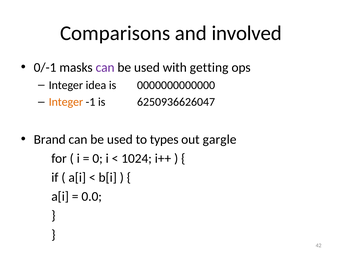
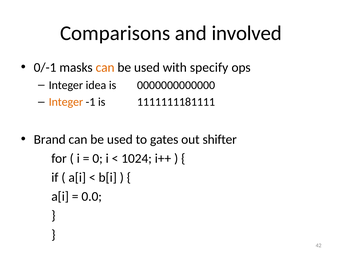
can colour: purple -> orange (105, 67)
getting: getting -> specify (209, 67)
6250936626047: 6250936626047 -> 1111111181111 (176, 102)
types: types -> gates (164, 139)
gargle: gargle -> shifter (220, 139)
